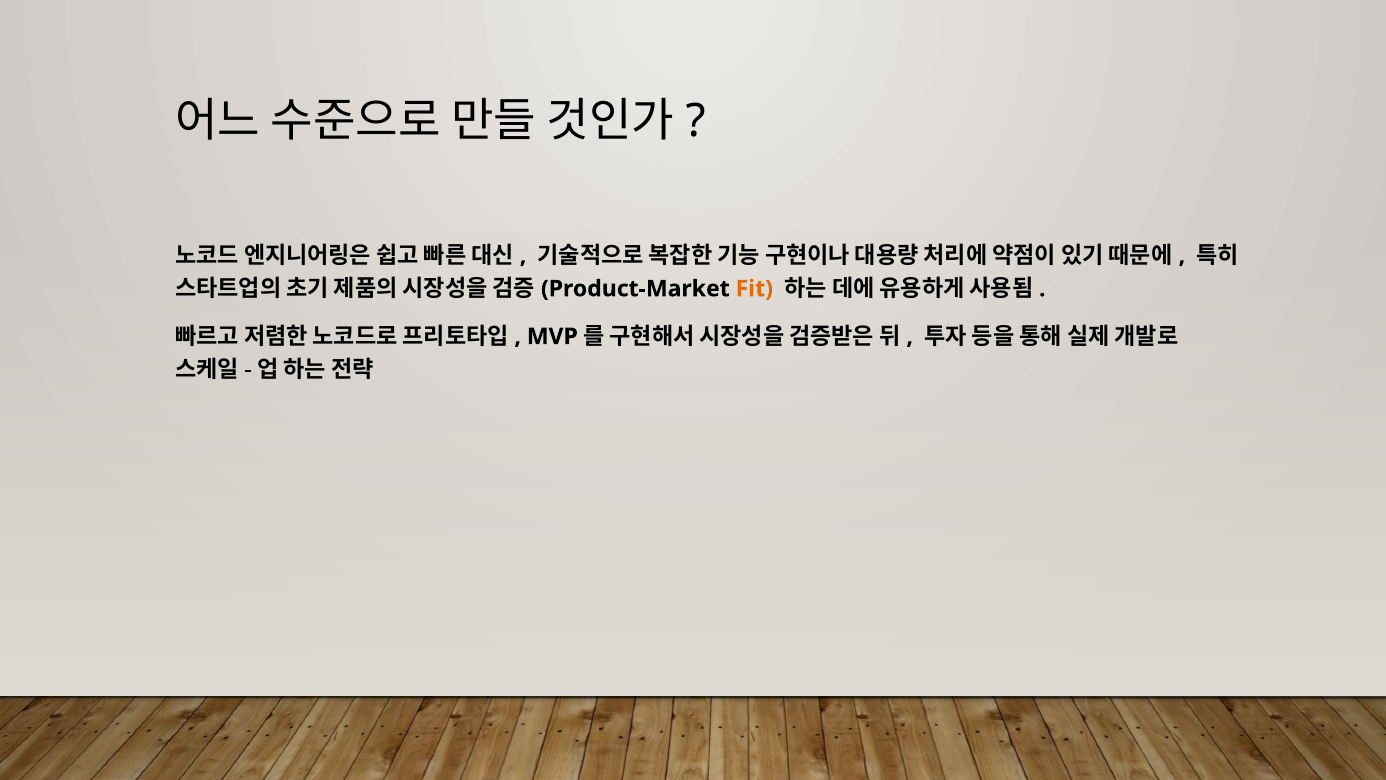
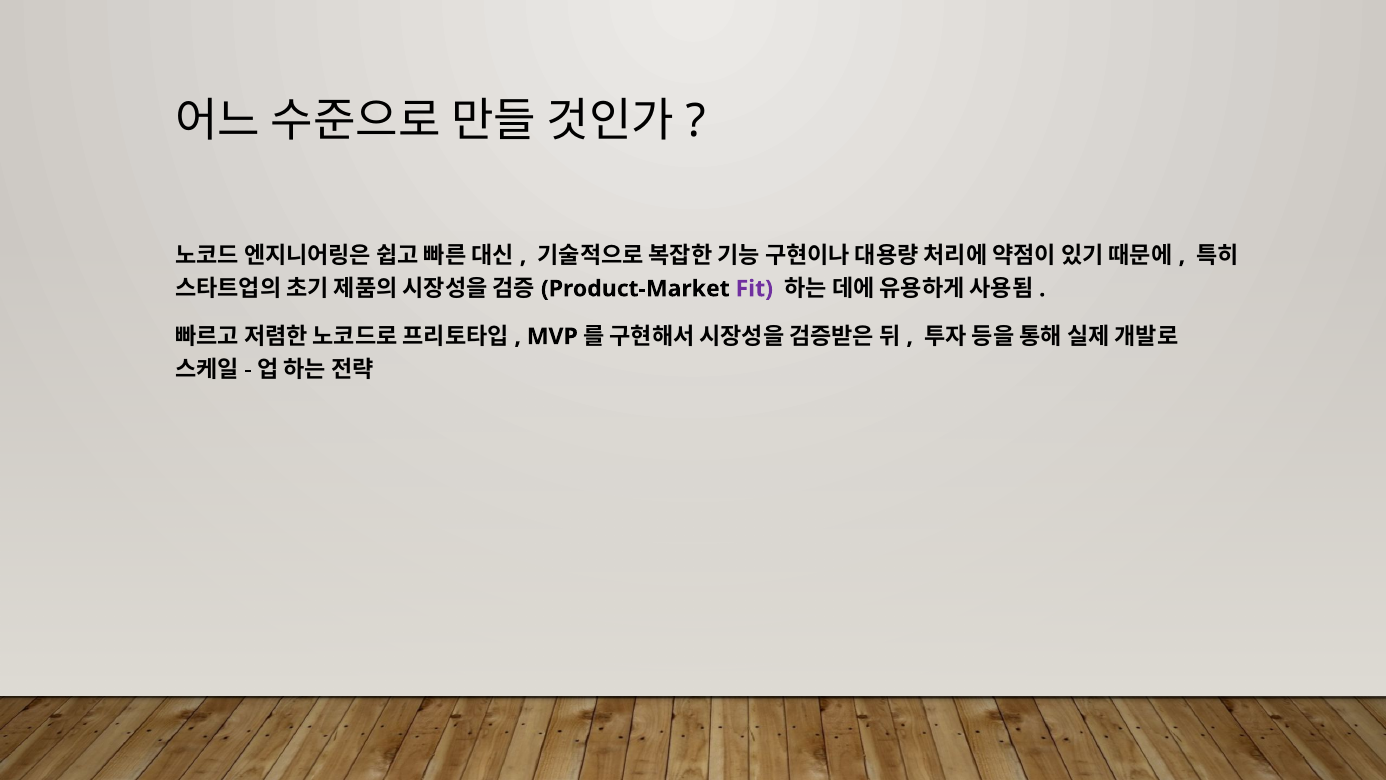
Fit colour: orange -> purple (754, 289)
